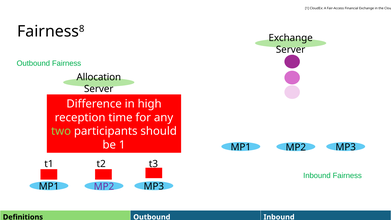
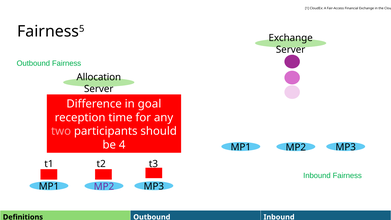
8: 8 -> 5 (82, 29)
high: high -> goal (150, 104)
two colour: light green -> pink (61, 131)
be 1: 1 -> 4 (122, 145)
